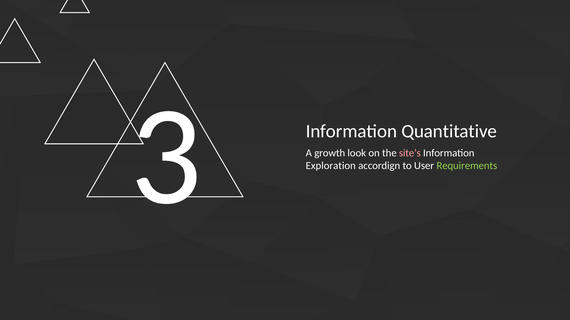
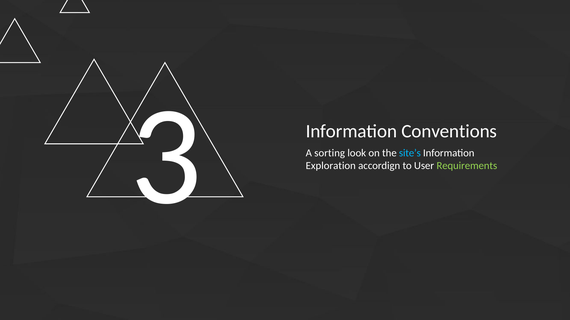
Quantitative: Quantitative -> Conventions (449, 131)
growth: growth -> sorting (330, 153)
site’s colour: pink -> light blue (410, 153)
